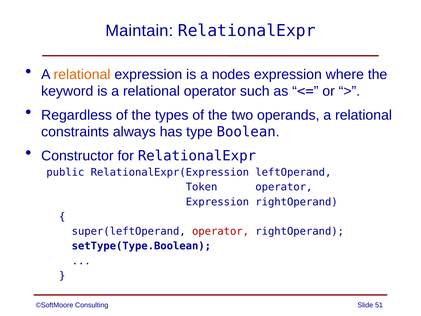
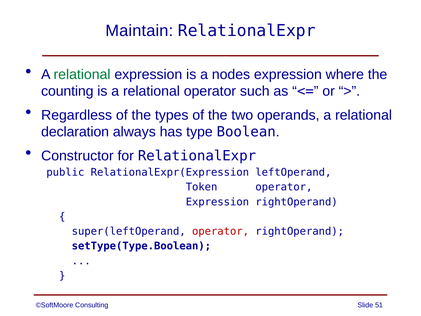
relational colour: orange -> green (82, 74)
keyword: keyword -> counting (67, 91)
constraints: constraints -> declaration (75, 132)
